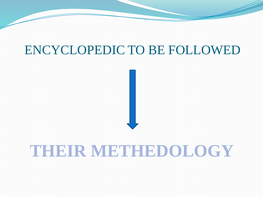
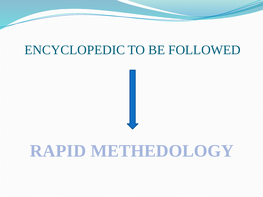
THEIR: THEIR -> RAPID (58, 151)
